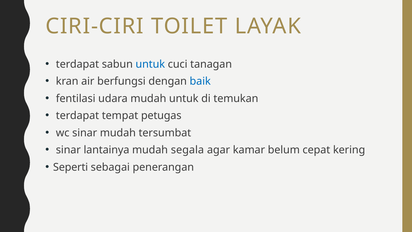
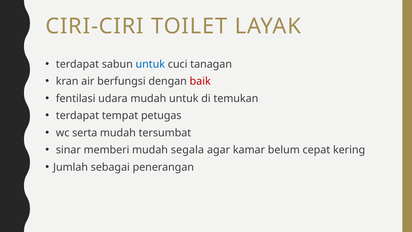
baik colour: blue -> red (200, 81)
wc sinar: sinar -> serta (85, 133)
lantainya: lantainya -> memberi (106, 150)
Seperti: Seperti -> Jumlah (71, 167)
